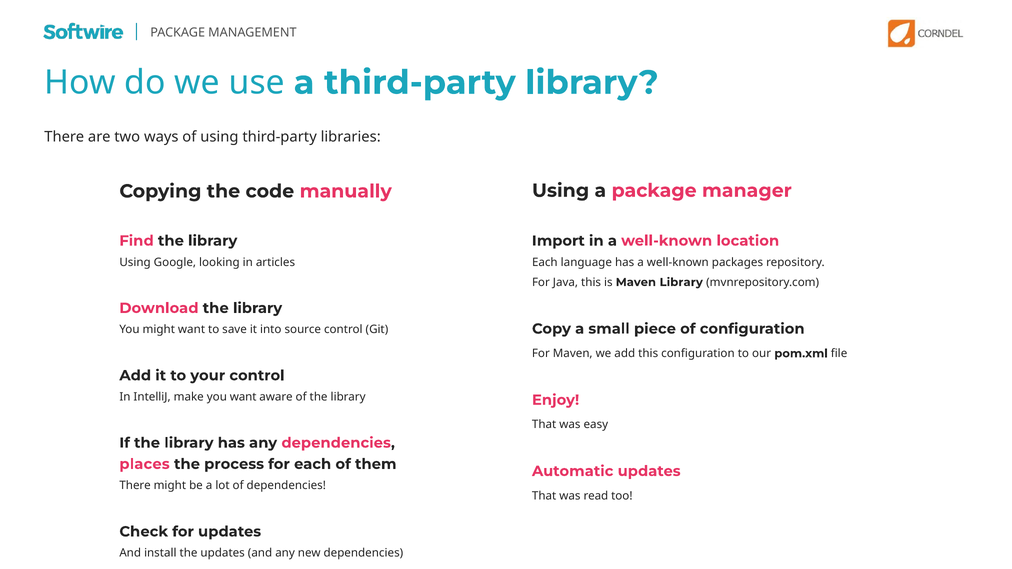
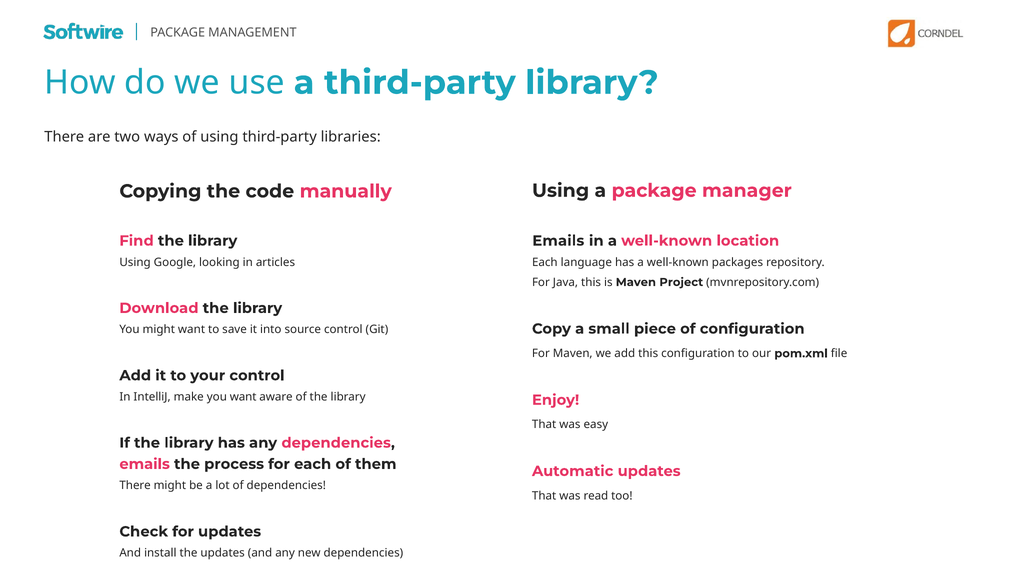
Import: Import -> Emails (558, 241)
Maven Library: Library -> Project (681, 282)
places: places -> emails (145, 464)
